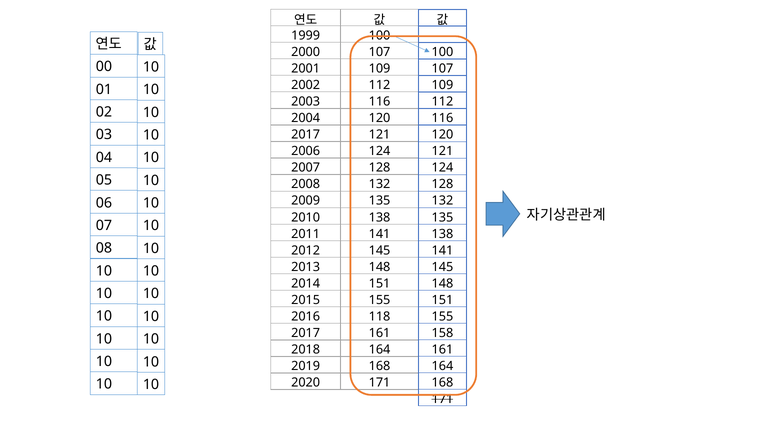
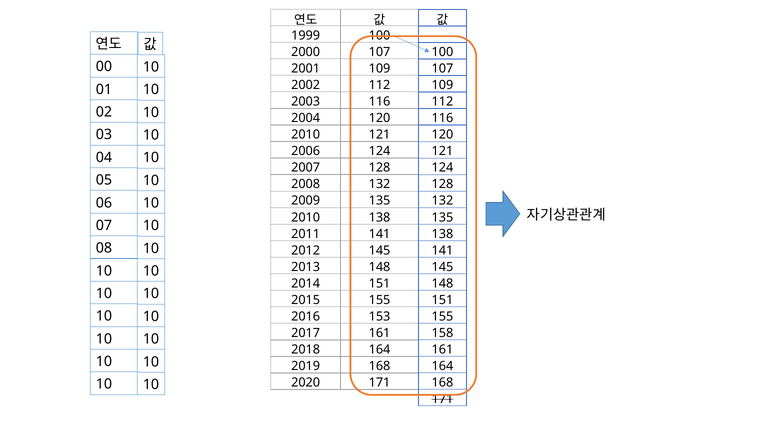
2017: 2017 -> 2010 (306, 135)
118: 118 -> 153 (380, 317)
